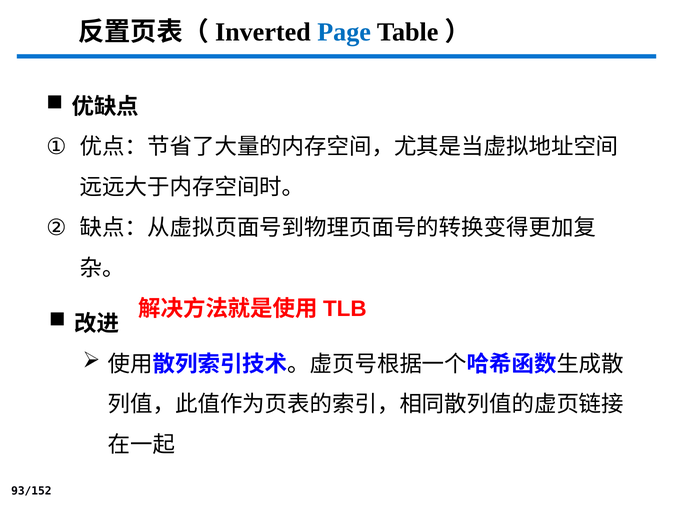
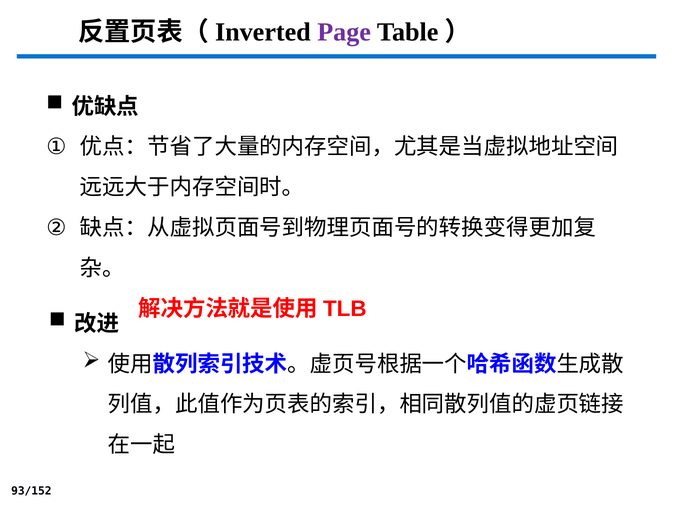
Page colour: blue -> purple (344, 32)
